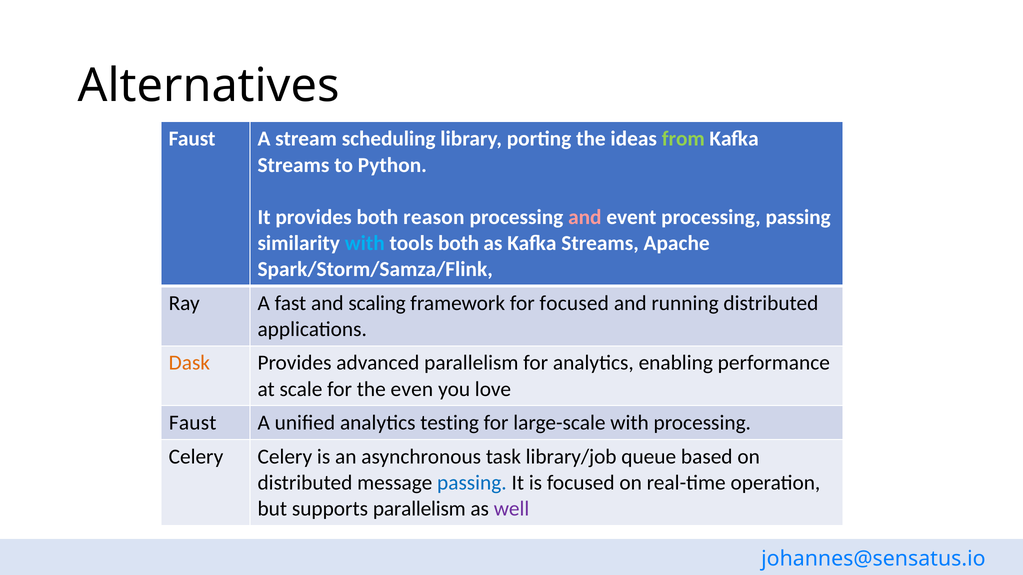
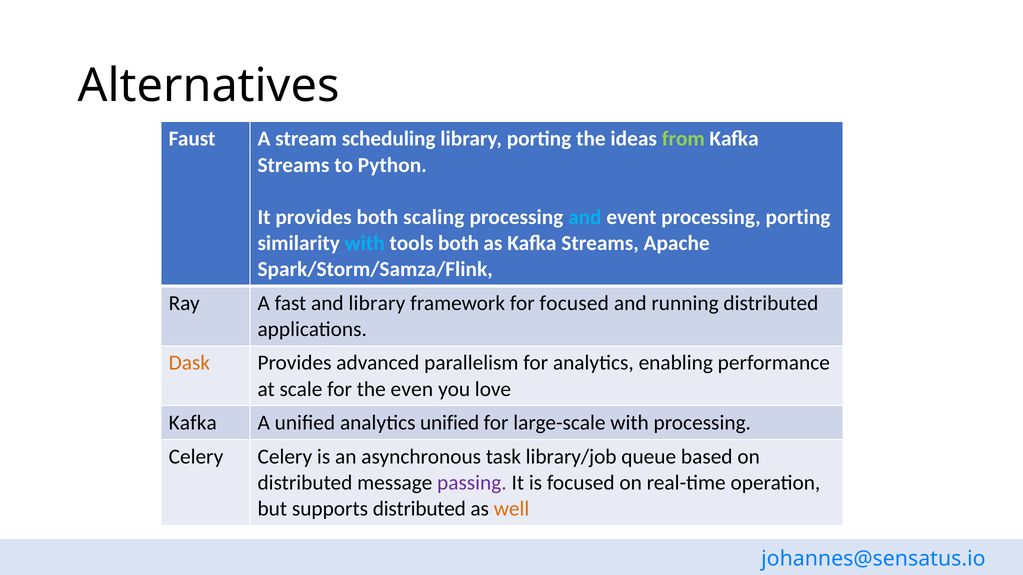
reason: reason -> scaling (434, 217)
and colour: pink -> light blue (585, 217)
processing passing: passing -> porting (798, 217)
and scaling: scaling -> library (377, 303)
Faust: Faust -> Kafka (193, 423)
analytics testing: testing -> unified (450, 423)
passing colour: blue -> purple (472, 483)
supports parallelism: parallelism -> distributed (419, 509)
well colour: purple -> orange (512, 509)
